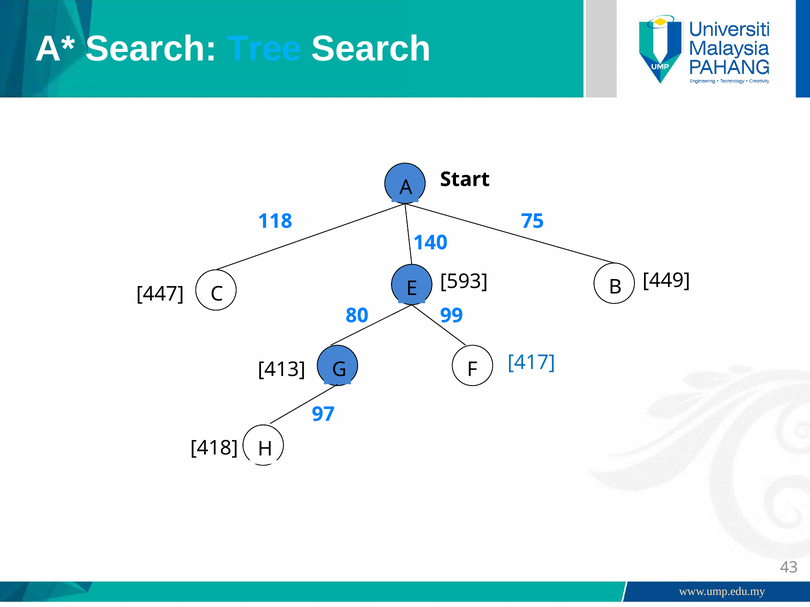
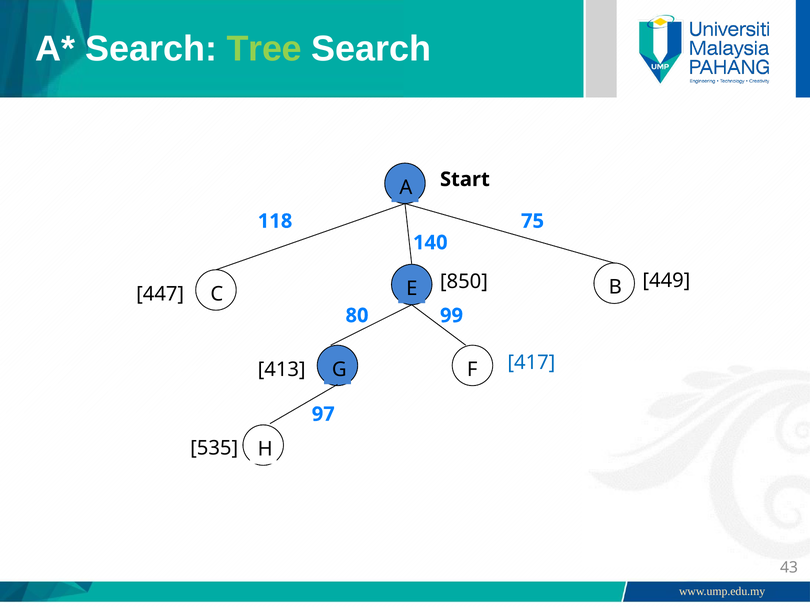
Tree colour: light blue -> light green (264, 49)
593: 593 -> 850 (464, 282)
418: 418 -> 535 (214, 448)
